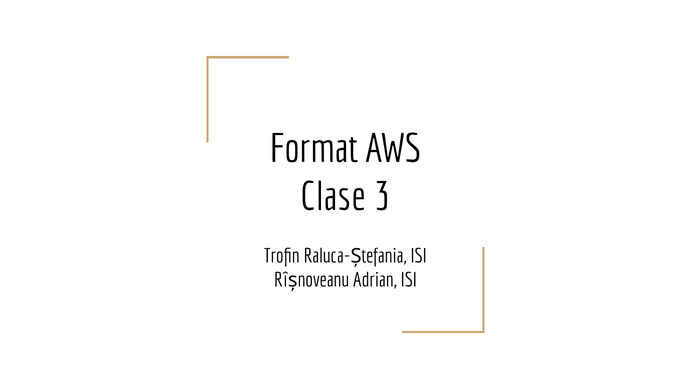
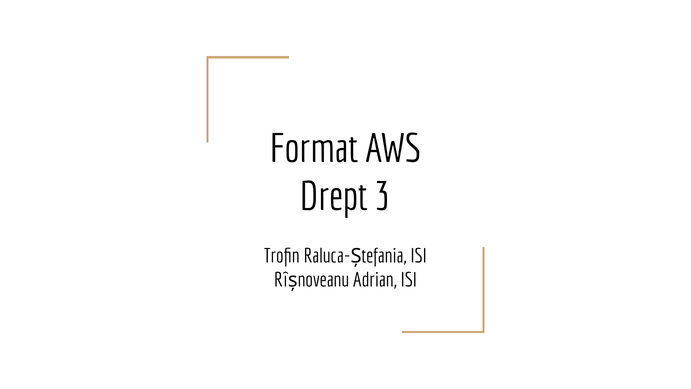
Clase: Clase -> Drept (334, 197)
